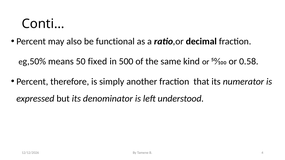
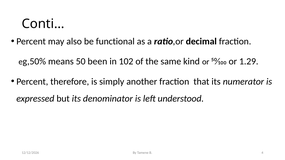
fixed: fixed -> been (97, 62)
500: 500 -> 102 (126, 62)
0.58: 0.58 -> 1.29 (249, 62)
